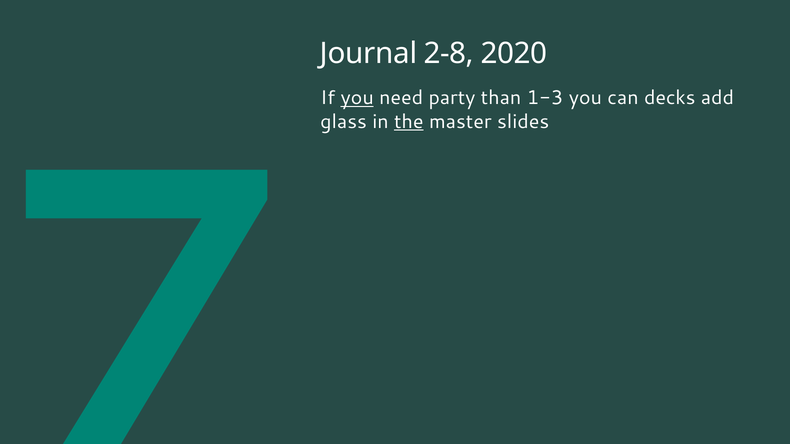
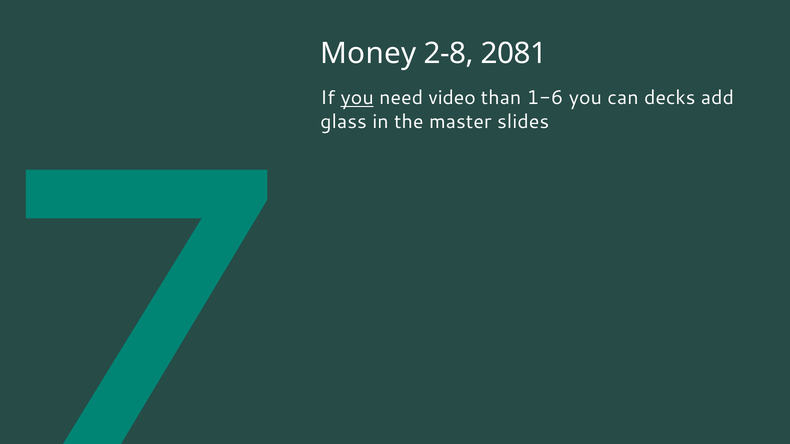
Journal: Journal -> Money (368, 54)
2020: 2020 -> 2081 (514, 54)
party: party -> video (452, 98)
1-3: 1-3 -> 1-6 (545, 98)
the underline: present -> none (409, 122)
